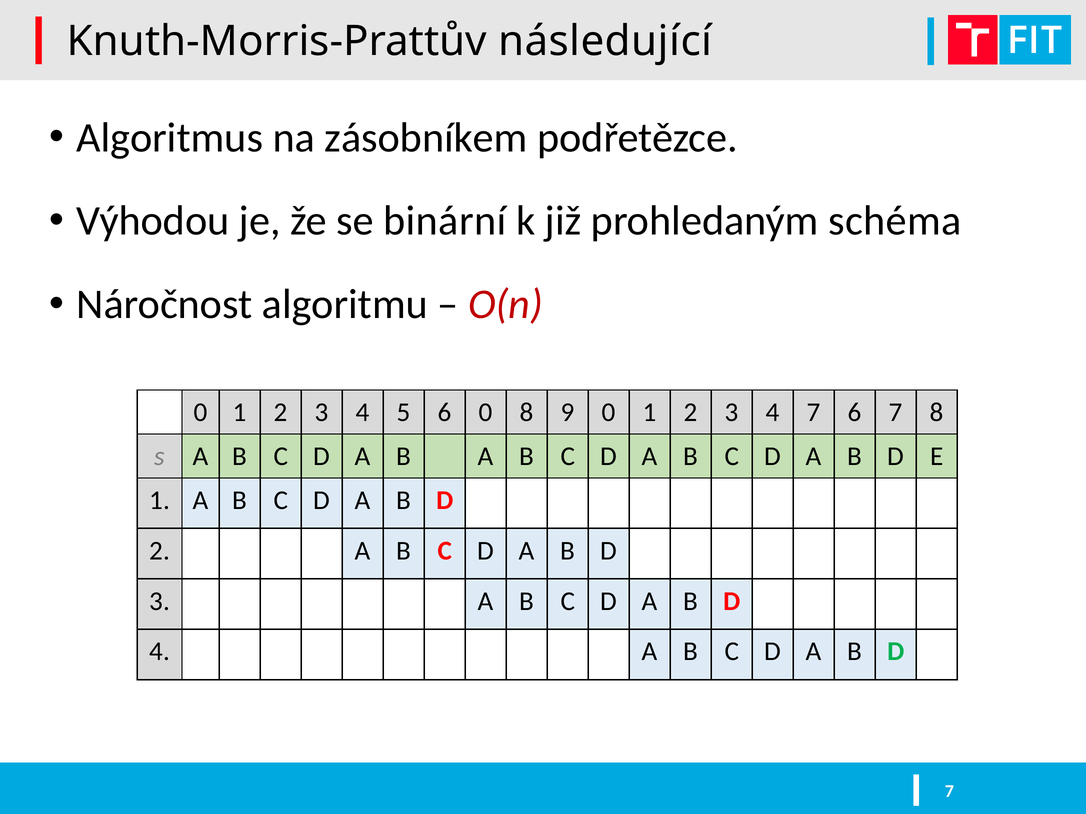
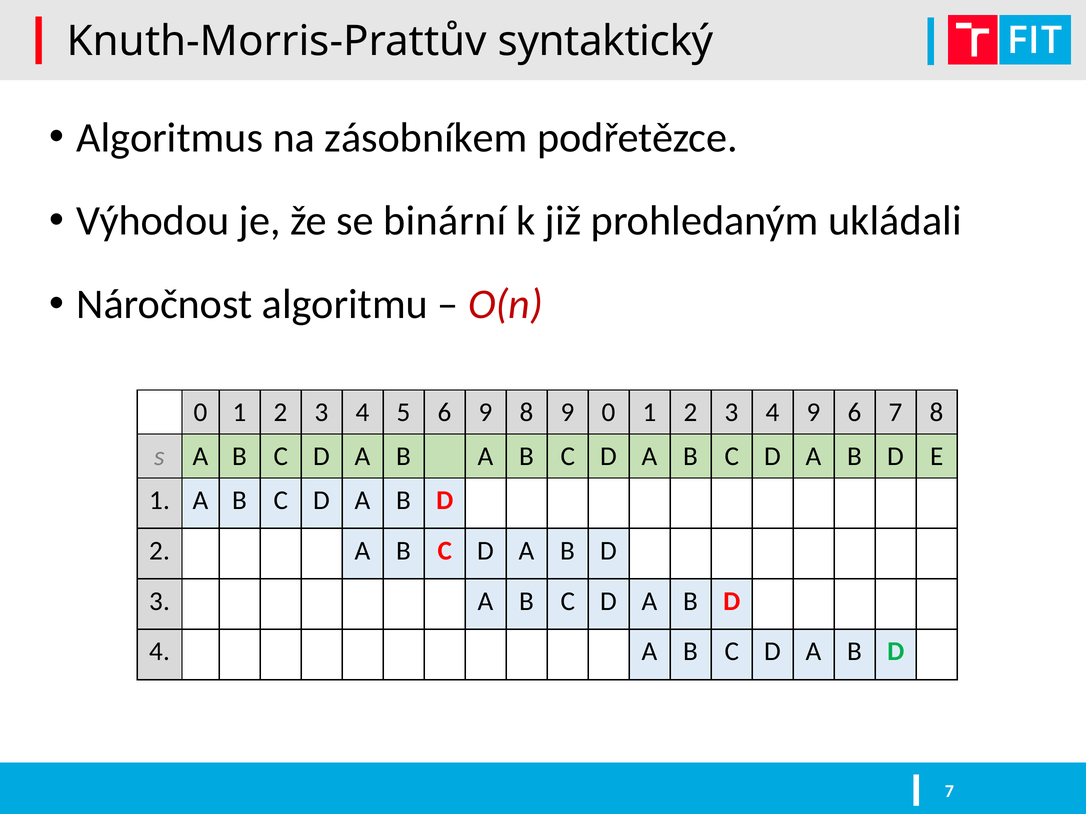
následující: následující -> syntaktický (606, 41)
schéma: schéma -> ukládali (895, 221)
6 0: 0 -> 9 (486, 412)
4 7: 7 -> 9 (814, 412)
